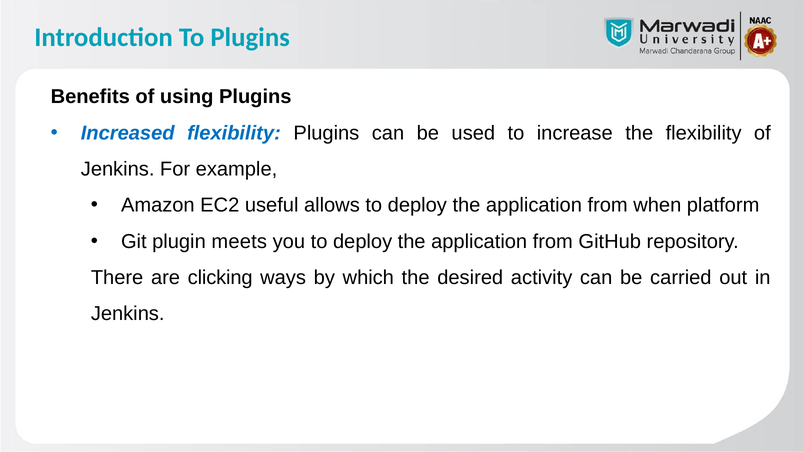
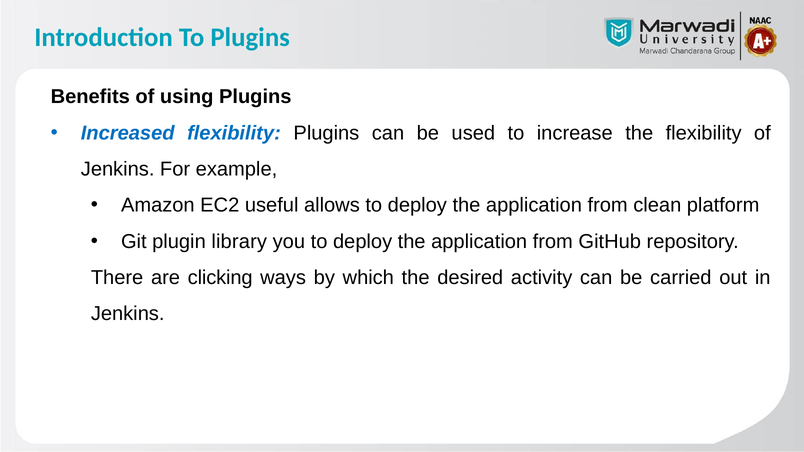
when: when -> clean (657, 205)
meets: meets -> library (239, 242)
